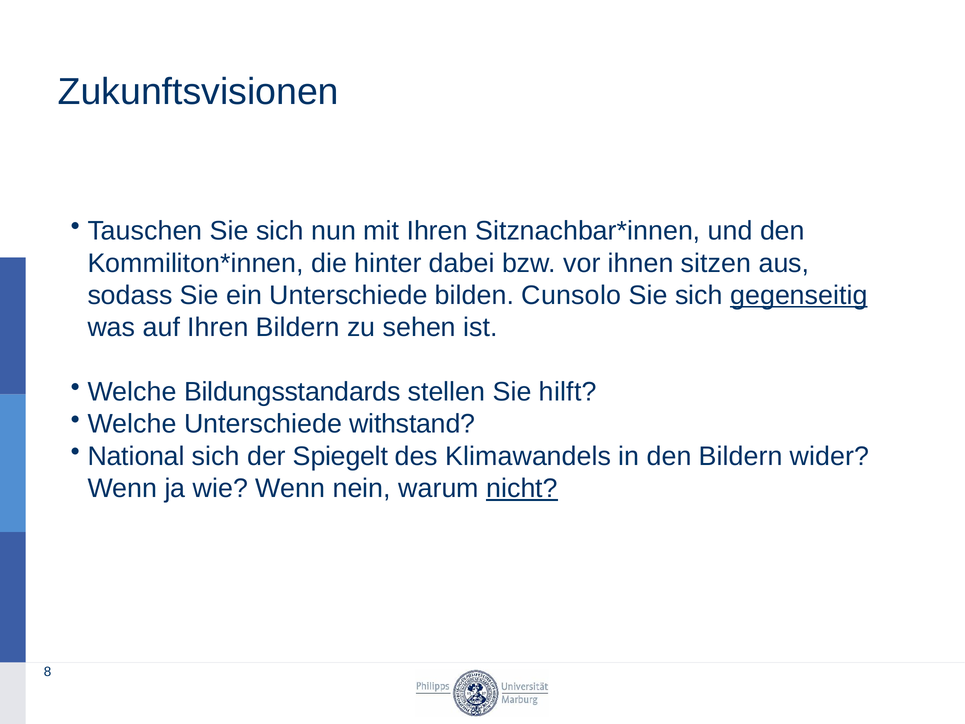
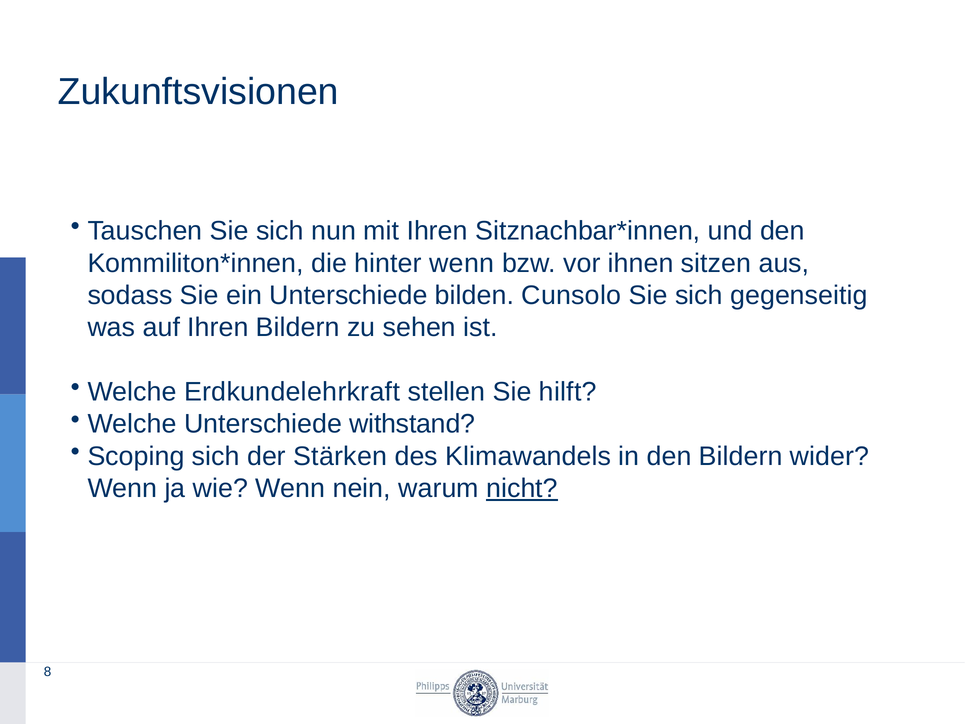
hinter dabei: dabei -> wenn (462, 263)
gegenseitig underline: present -> none (799, 295)
Bildungsstandards: Bildungsstandards -> Erdkundelehrkraft (292, 392)
National: National -> Scoping (136, 456)
Spiegelt: Spiegelt -> Stärken (340, 456)
